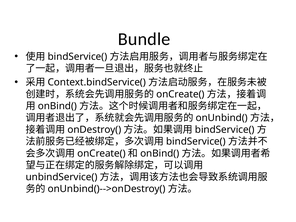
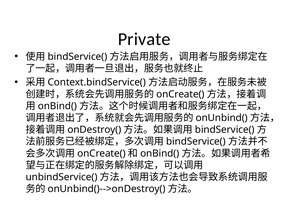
Bundle: Bundle -> Private (144, 39)
